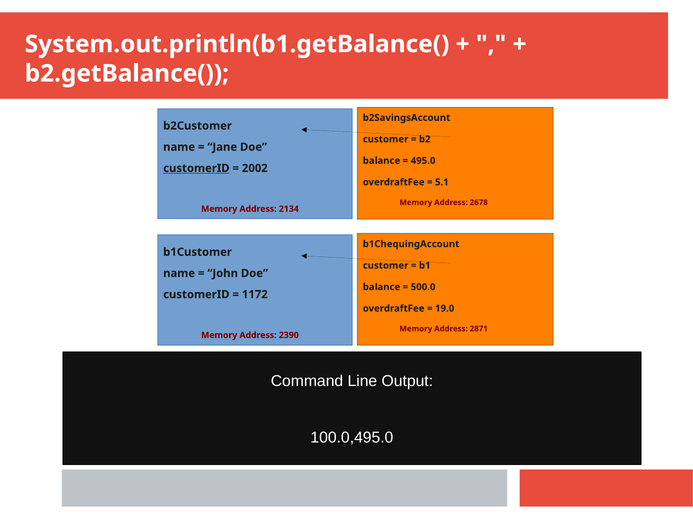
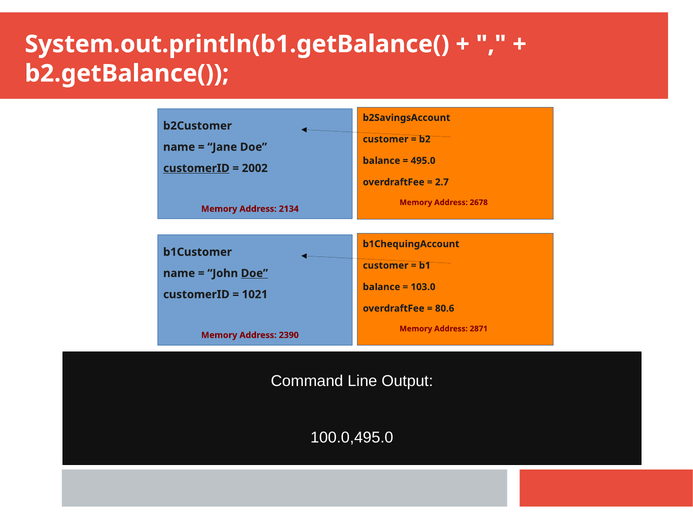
5.1: 5.1 -> 2.7 (442, 182)
Doe underline: none -> present (254, 274)
500.0: 500.0 -> 103.0 (423, 287)
1172: 1172 -> 1021 (255, 295)
19.0: 19.0 -> 80.6 (445, 309)
